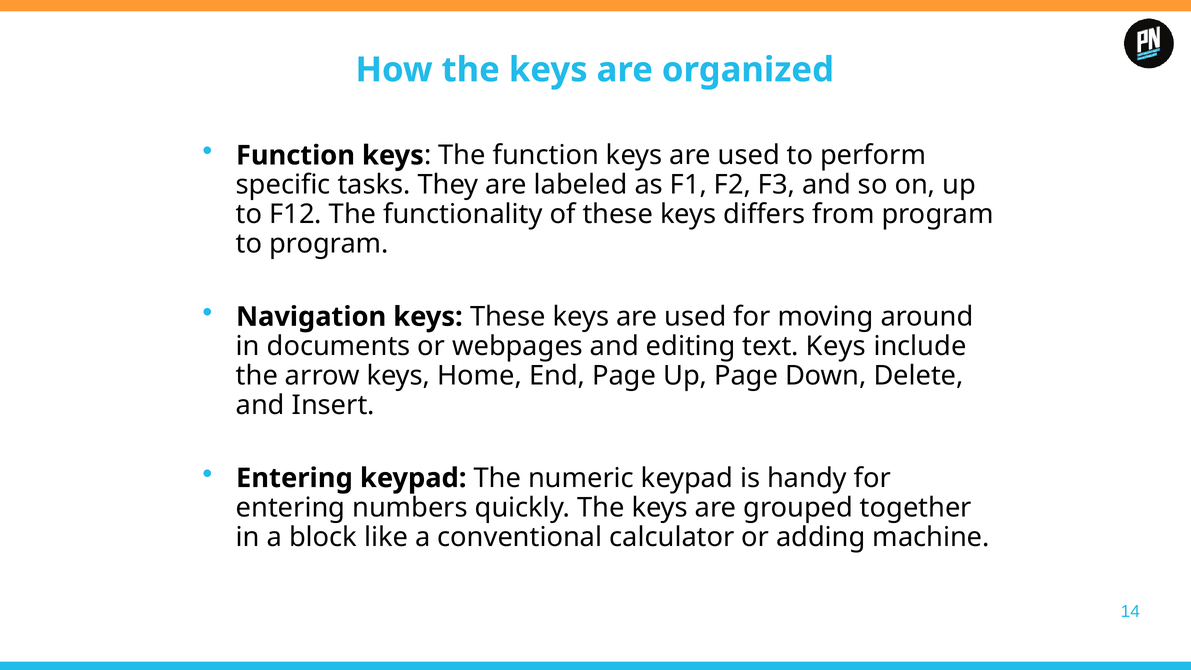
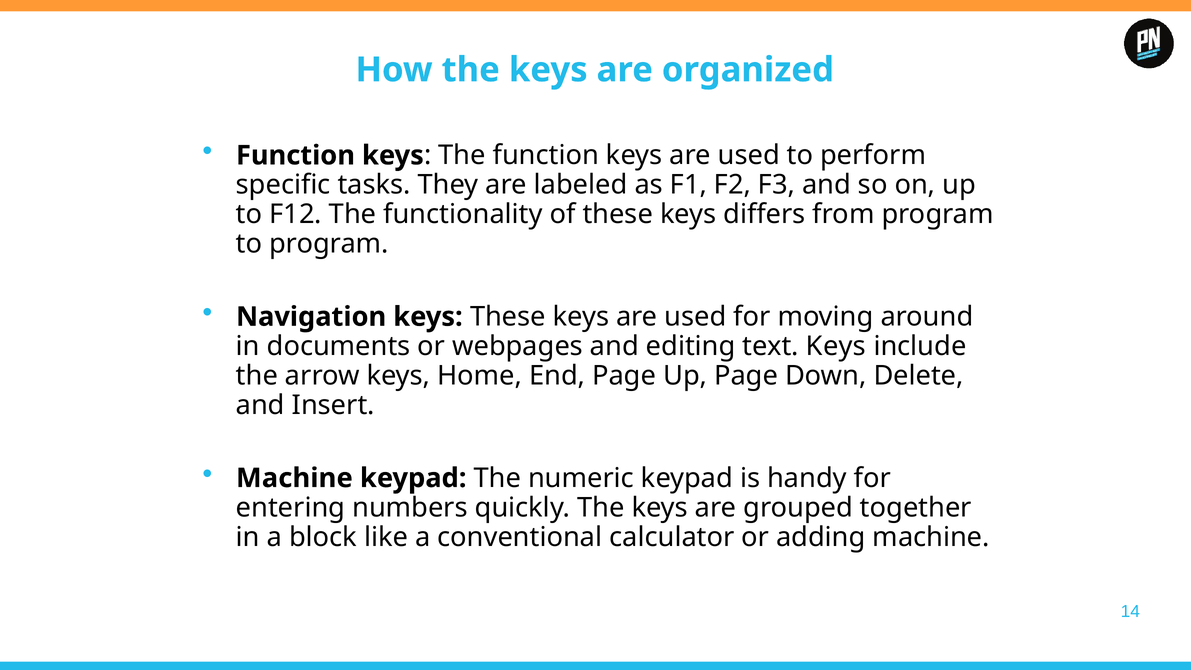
Entering: Entering -> Machine (294, 478)
